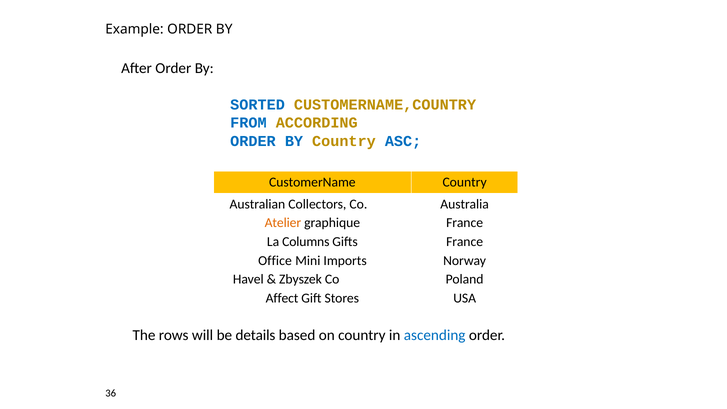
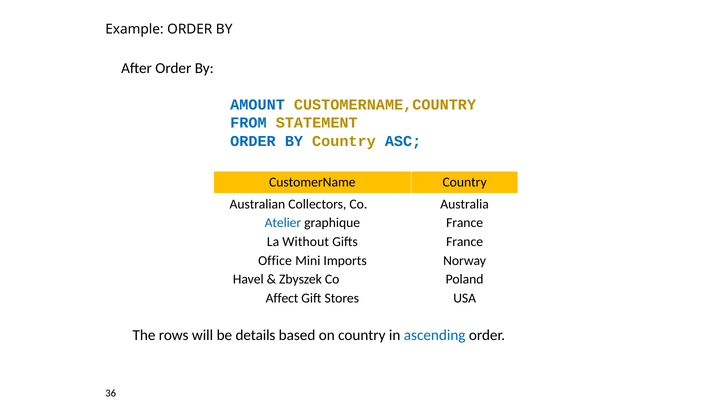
SORTED: SORTED -> AMOUNT (258, 105)
ACCORDING: ACCORDING -> STATEMENT (317, 123)
Atelier colour: orange -> blue (283, 223)
Columns: Columns -> Without (306, 242)
